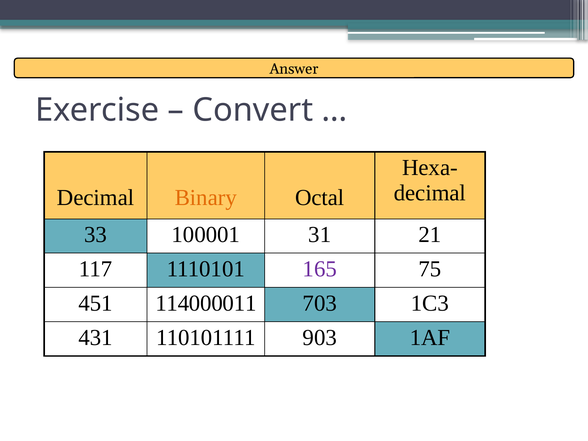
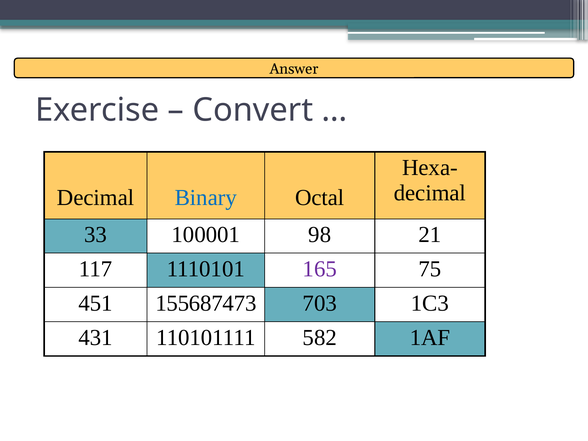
Binary colour: orange -> blue (206, 198)
31: 31 -> 98 (320, 235)
114000011: 114000011 -> 155687473 (206, 303)
903: 903 -> 582 (320, 337)
